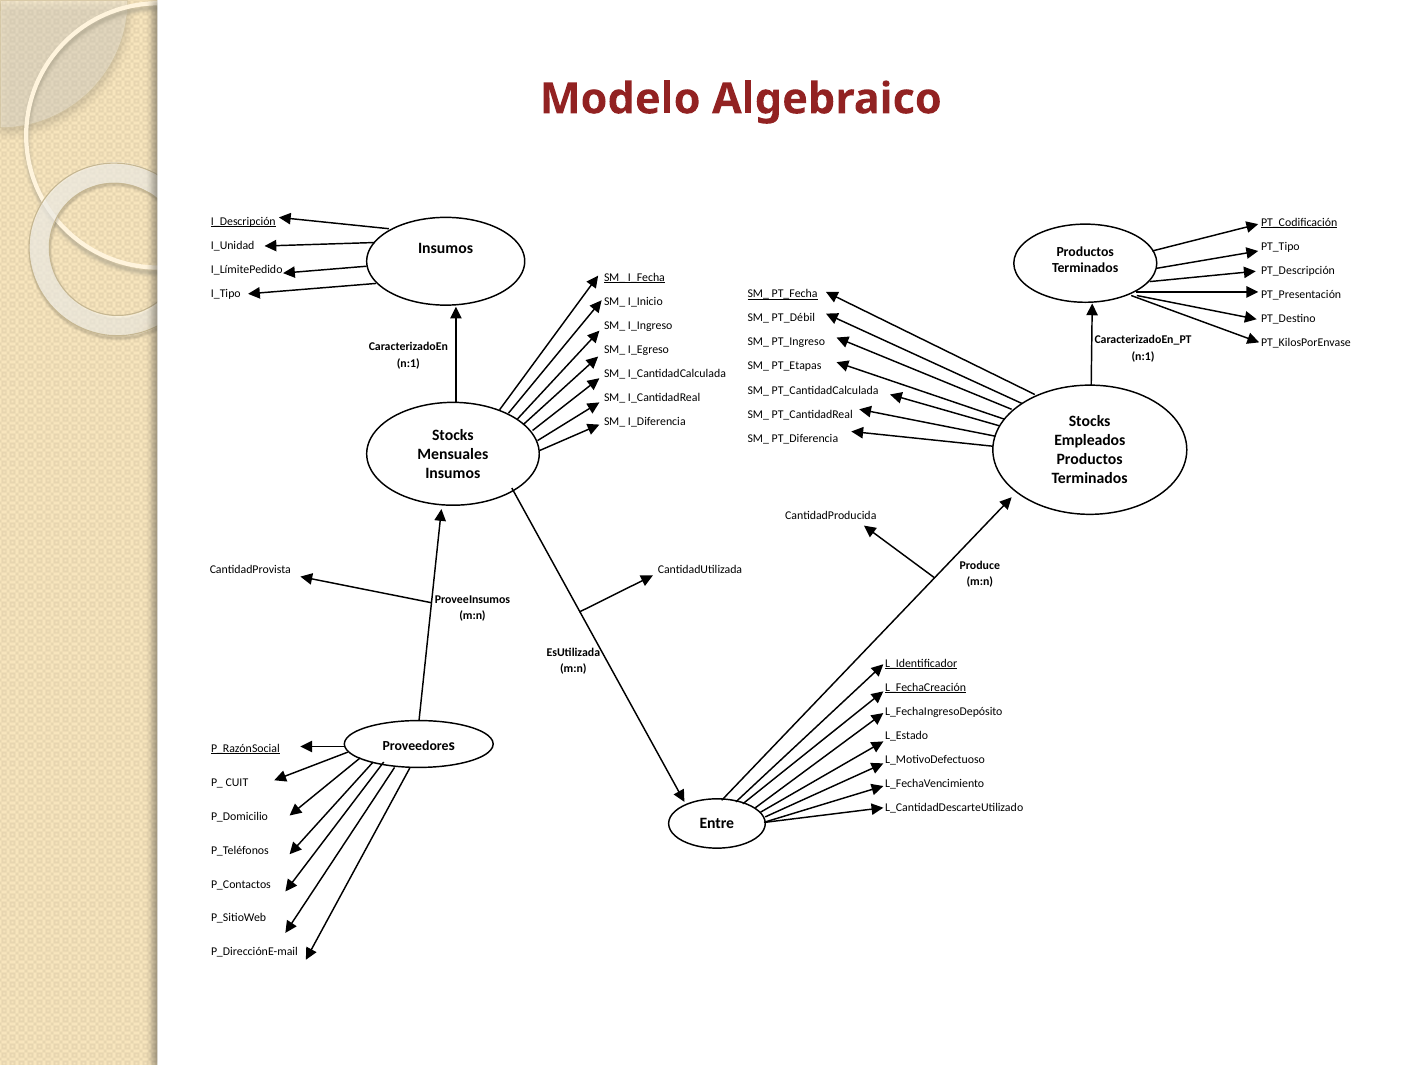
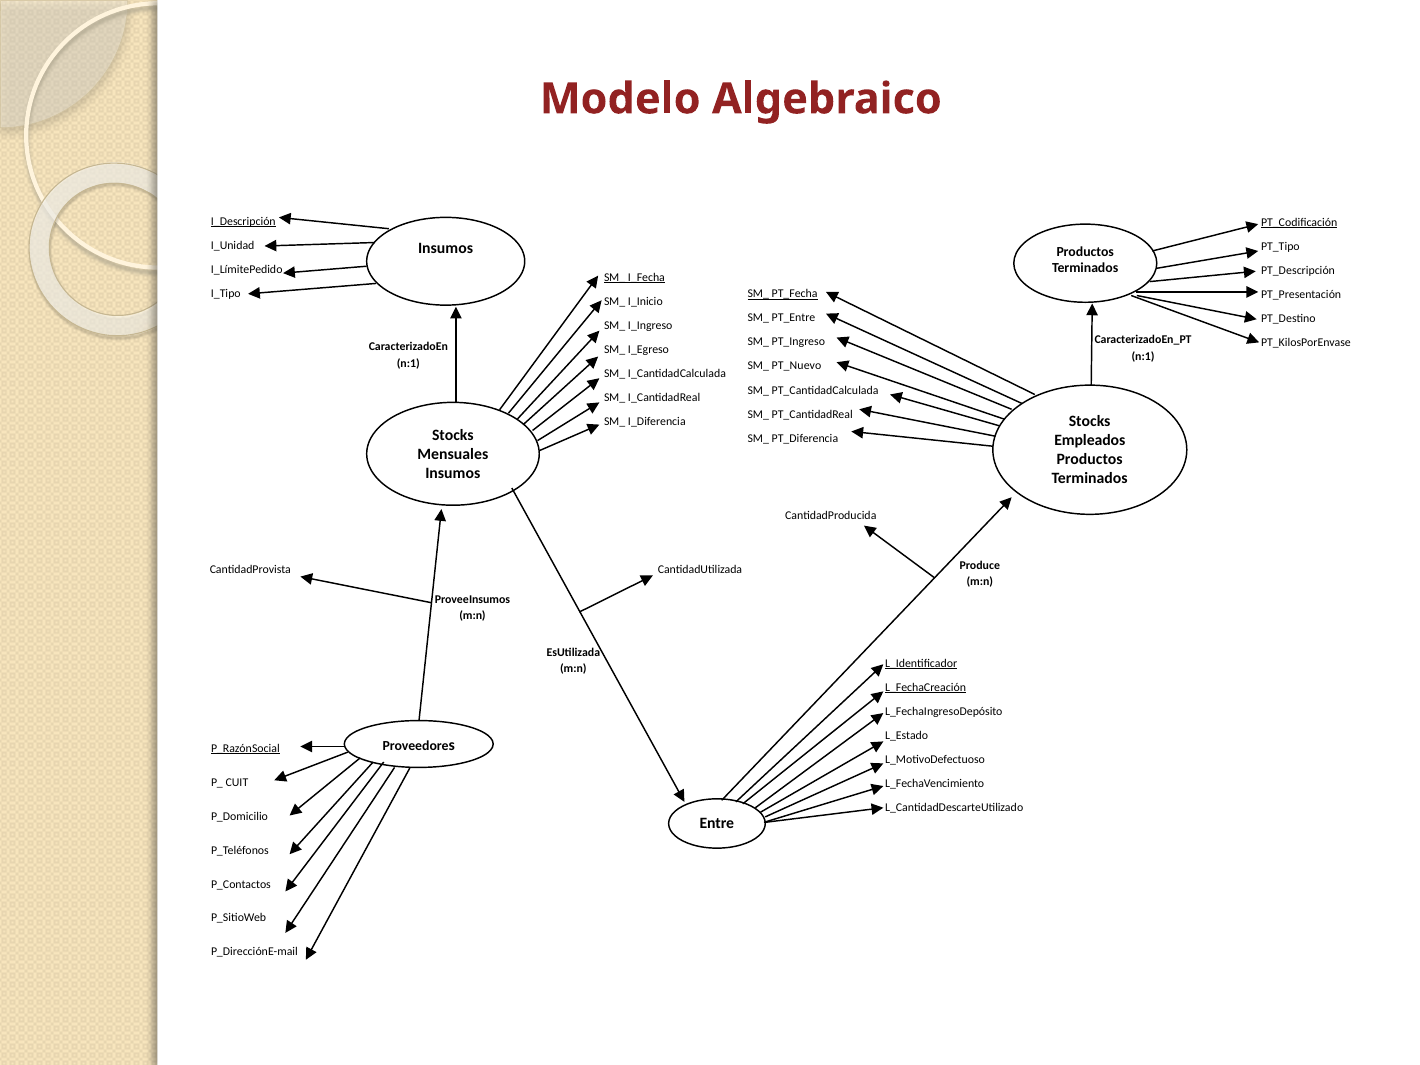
PT_Débil: PT_Débil -> PT_Entre (793, 318)
PT_Etapas: PT_Etapas -> PT_Nuevo (797, 366)
